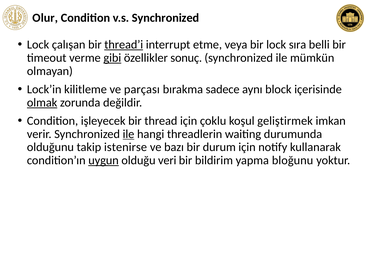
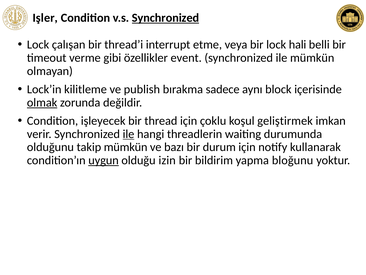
Olur: Olur -> Işler (45, 18)
Synchronized underline: none -> present (166, 18)
thread’i underline: present -> none (124, 45)
sıra: sıra -> hali (298, 45)
gibi underline: present -> none (112, 58)
sonuç: sonuç -> event (186, 58)
parçası: parçası -> publish (142, 89)
takip istenirse: istenirse -> mümkün (126, 147)
veri: veri -> izin (167, 160)
